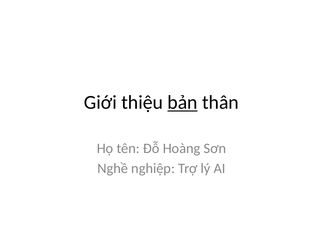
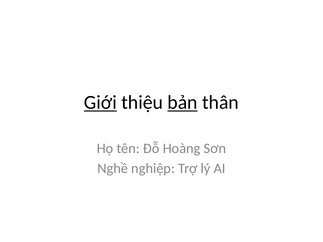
Giới underline: none -> present (100, 103)
